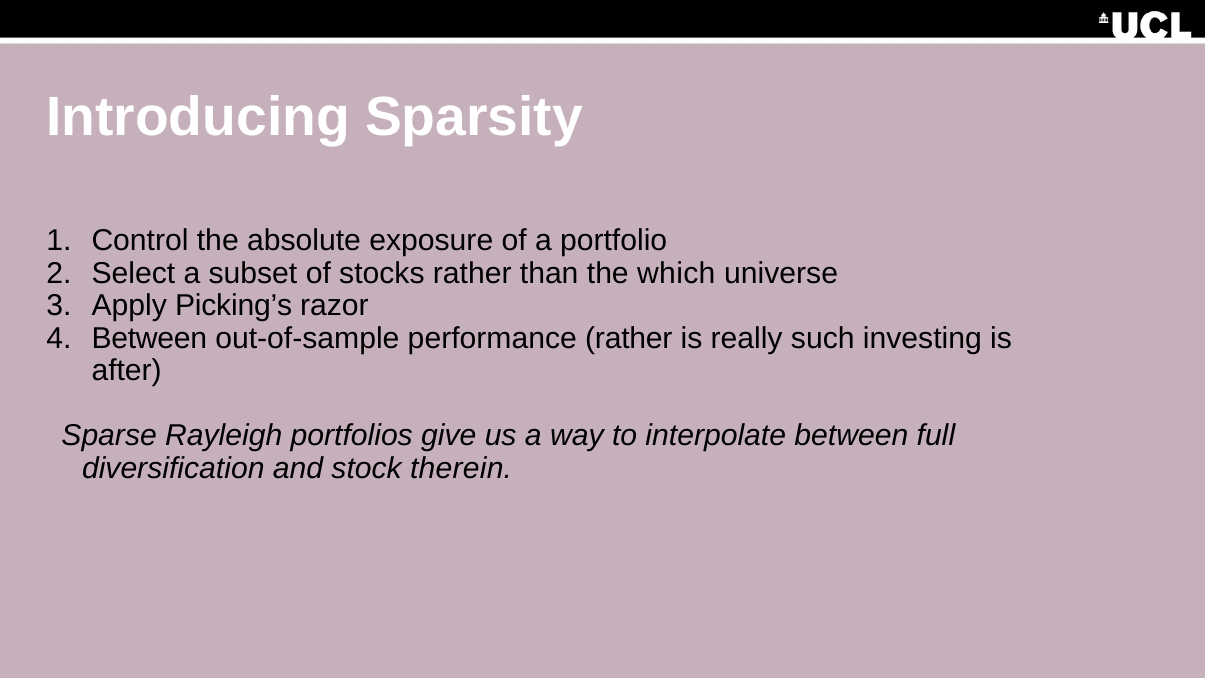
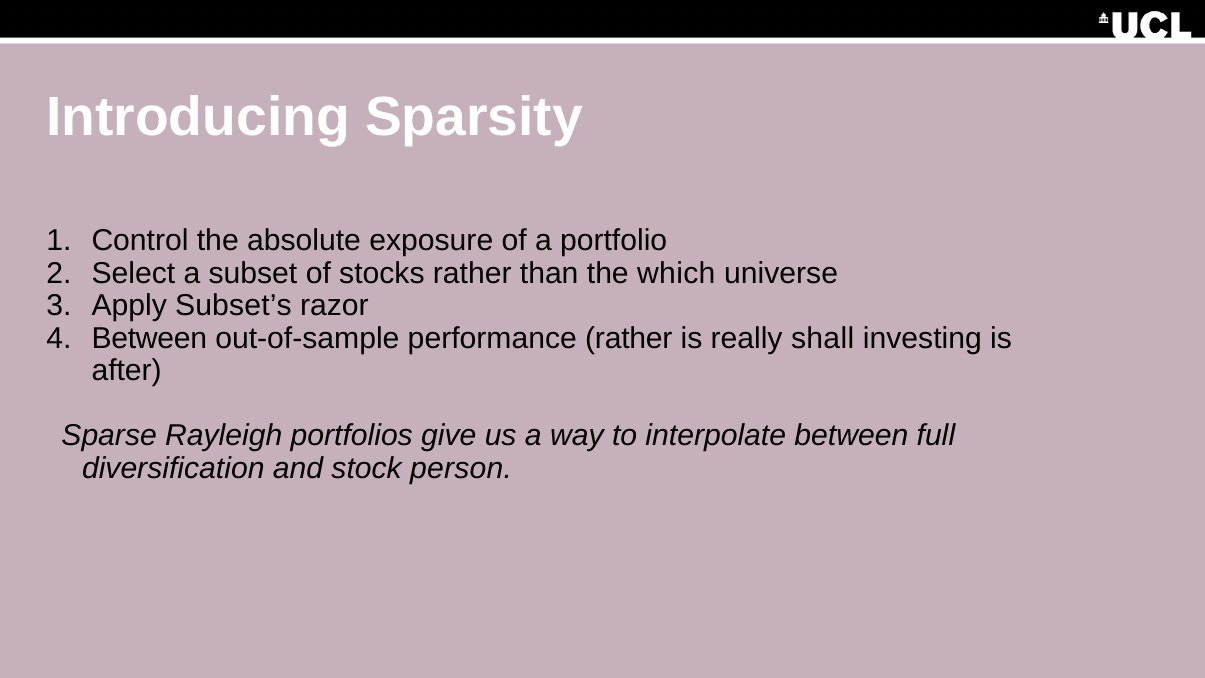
Picking’s: Picking’s -> Subset’s (233, 306)
such: such -> shall (823, 338)
therein: therein -> person (461, 468)
